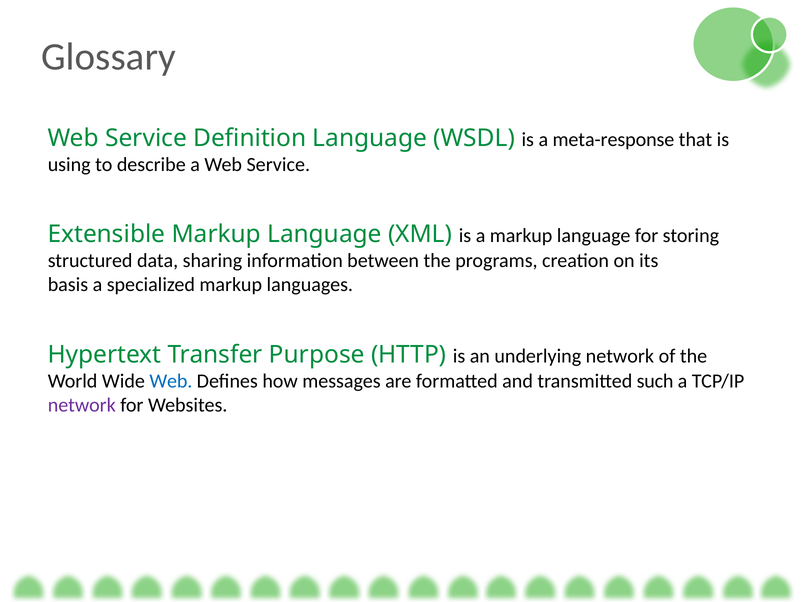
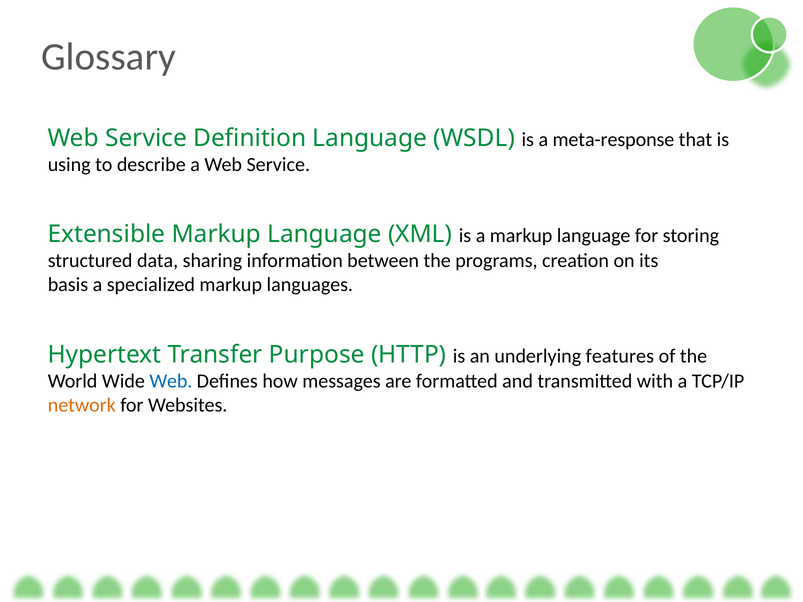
underlying network: network -> features (620, 356)
such: such -> with (655, 381)
network colour: purple -> orange (82, 405)
